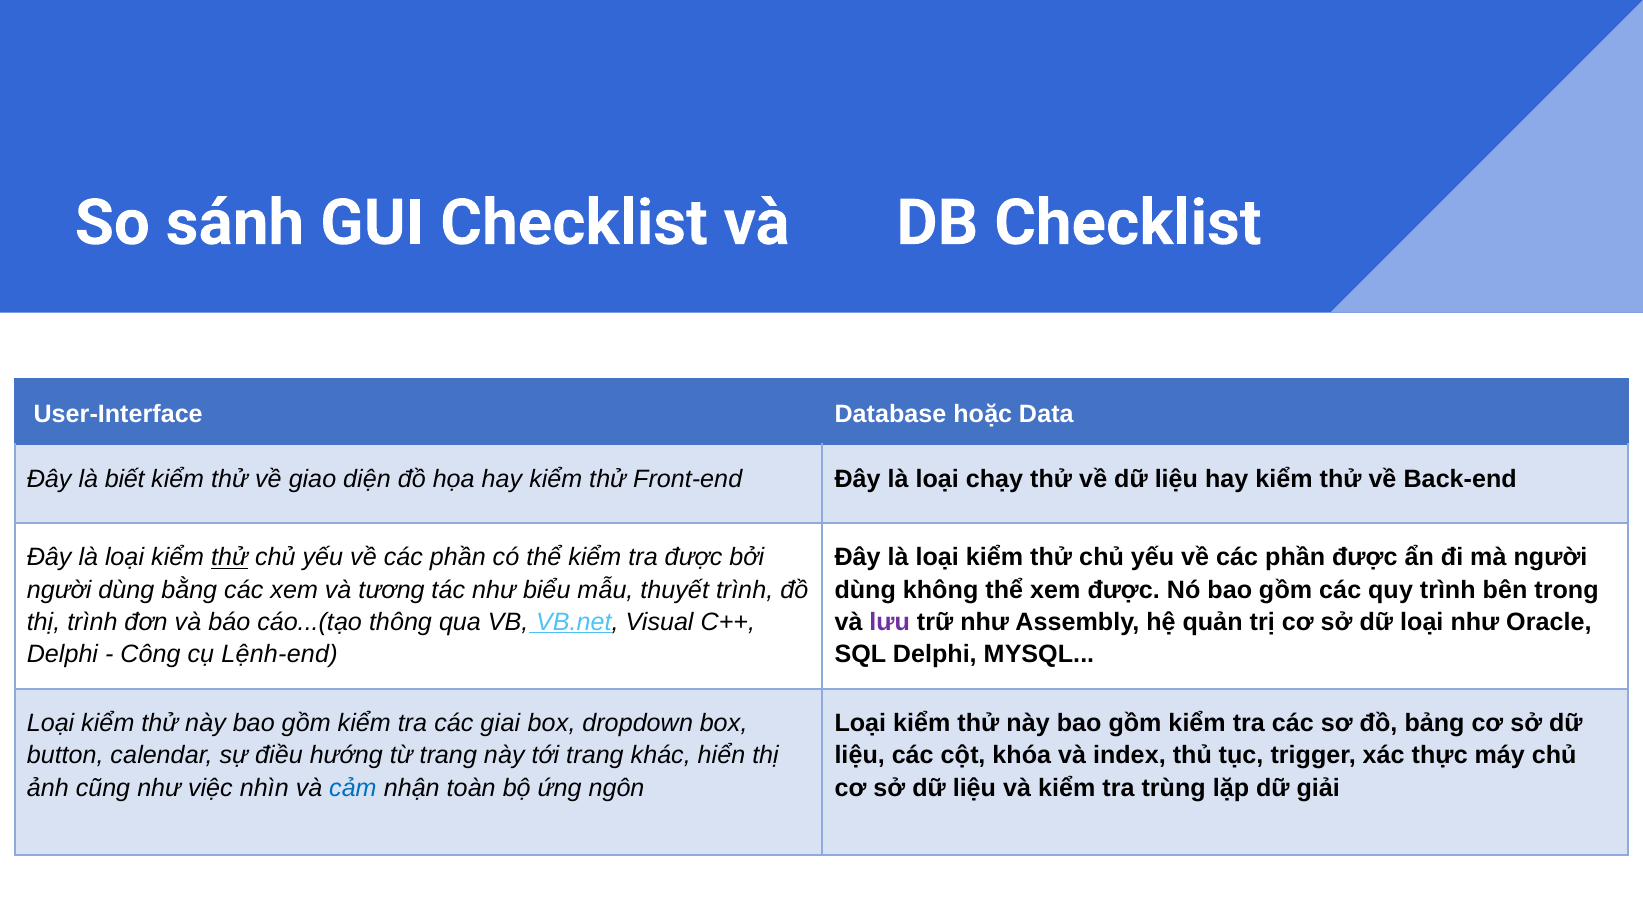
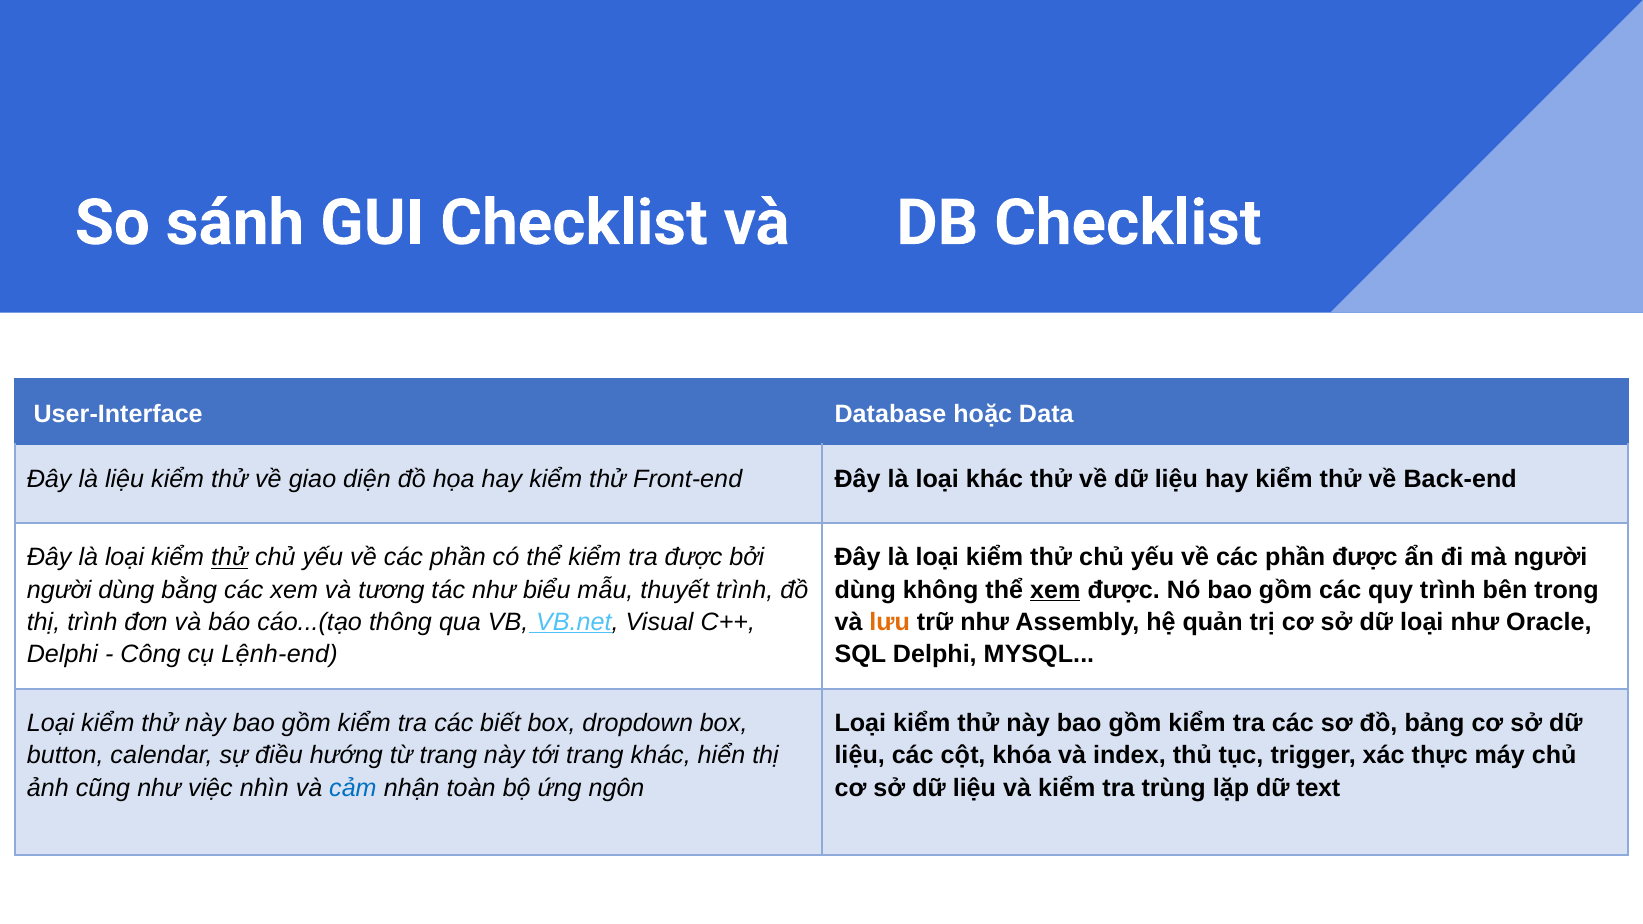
là biết: biết -> liệu (125, 479)
loại chạy: chạy -> khác (994, 479)
xem underline: none -> present (1055, 590)
lưu colour: purple -> orange (890, 622)
giai: giai -> biết (500, 724)
giải: giải -> text (1318, 788)
